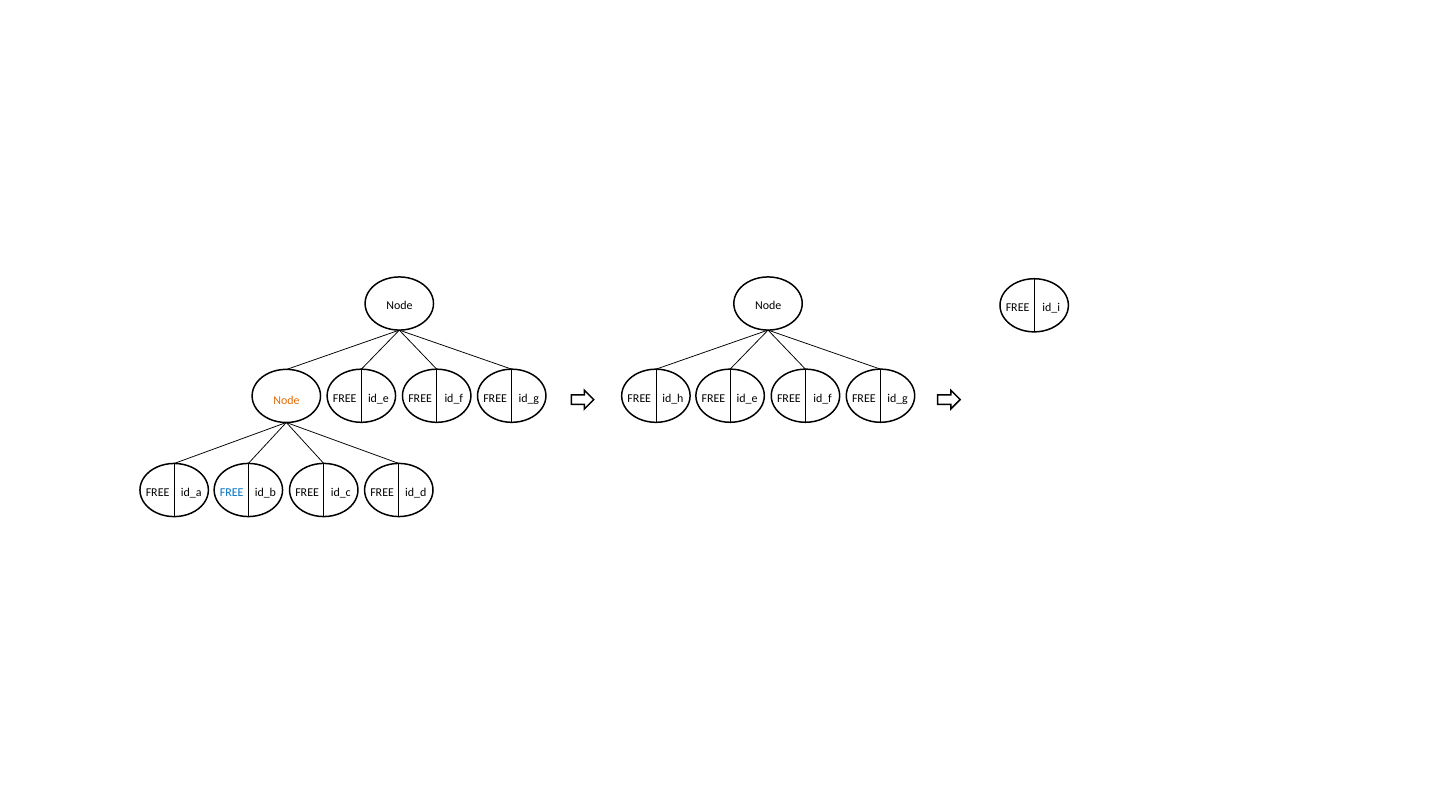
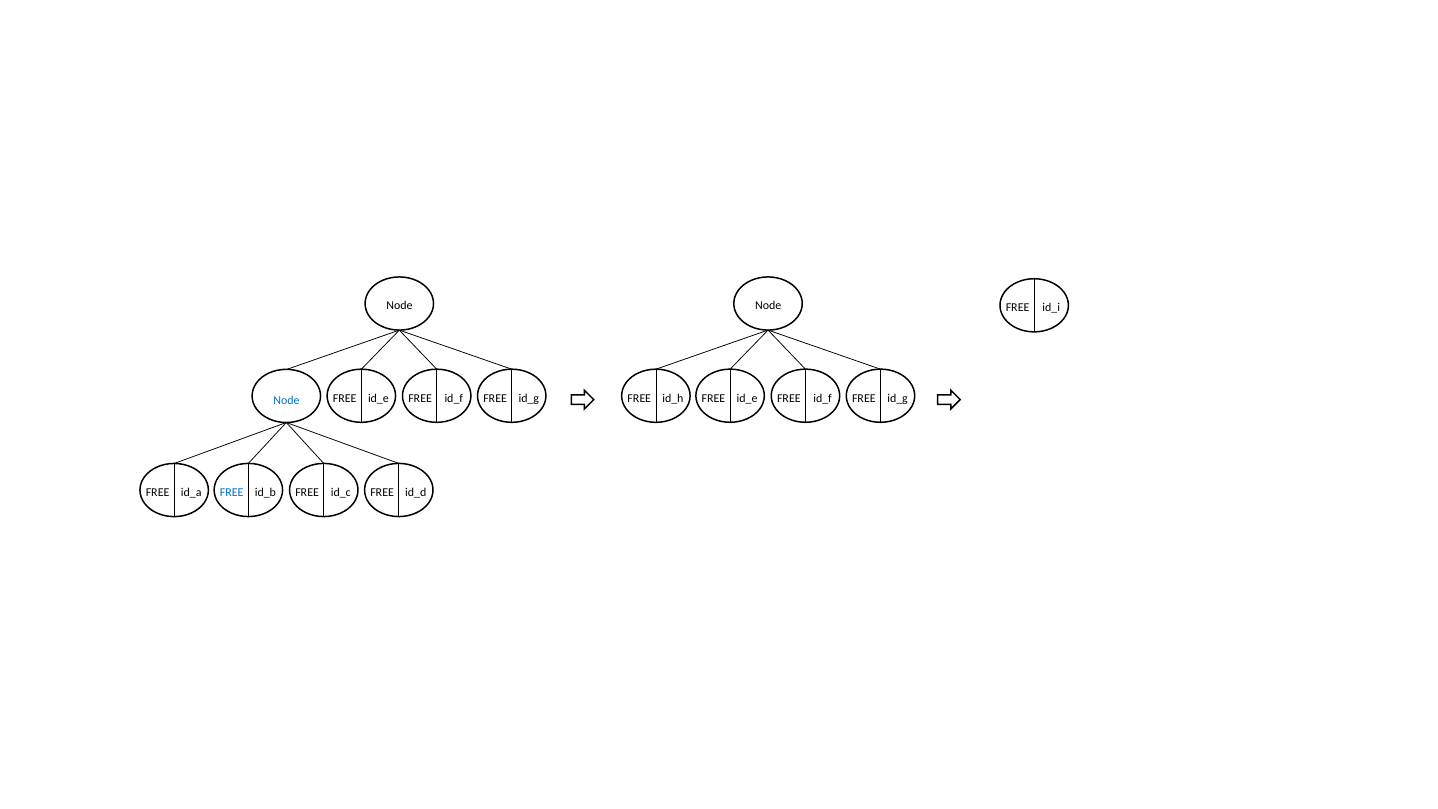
Node colour: orange -> blue (287, 400)
